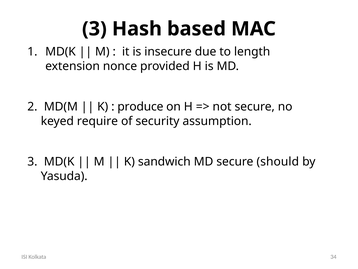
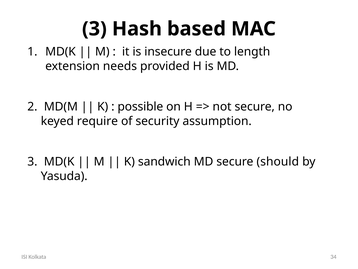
nonce: nonce -> needs (120, 66)
produce: produce -> possible (140, 107)
